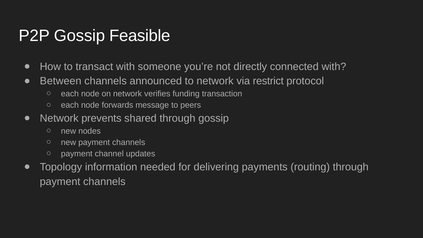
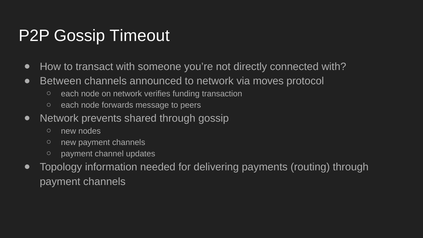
Feasible: Feasible -> Timeout (140, 36)
restrict: restrict -> moves (268, 81)
